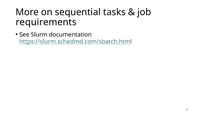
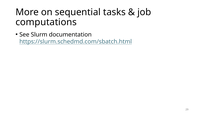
requirements: requirements -> computations (46, 22)
